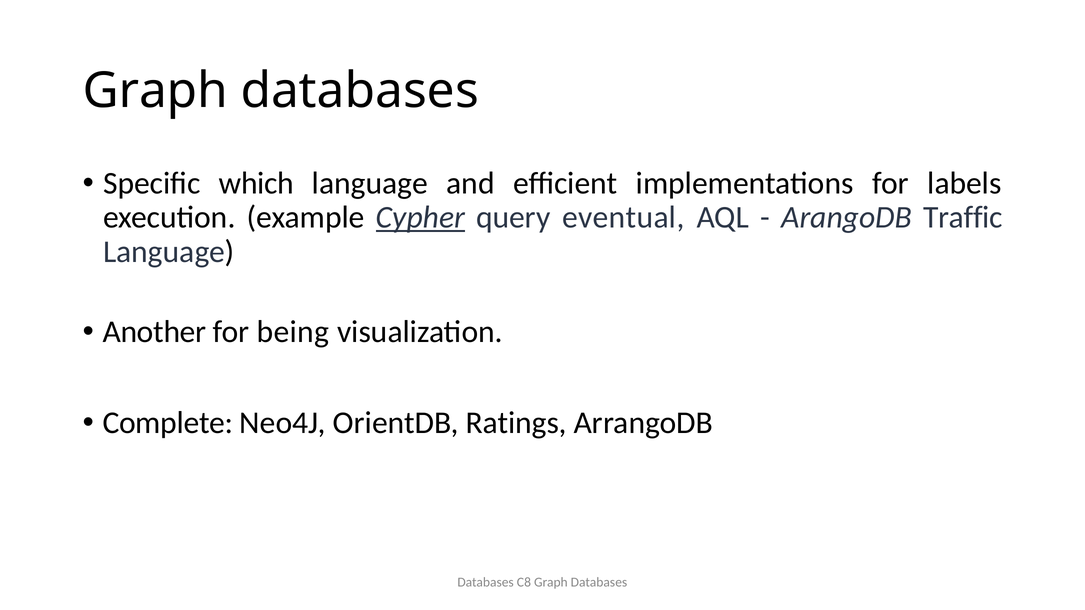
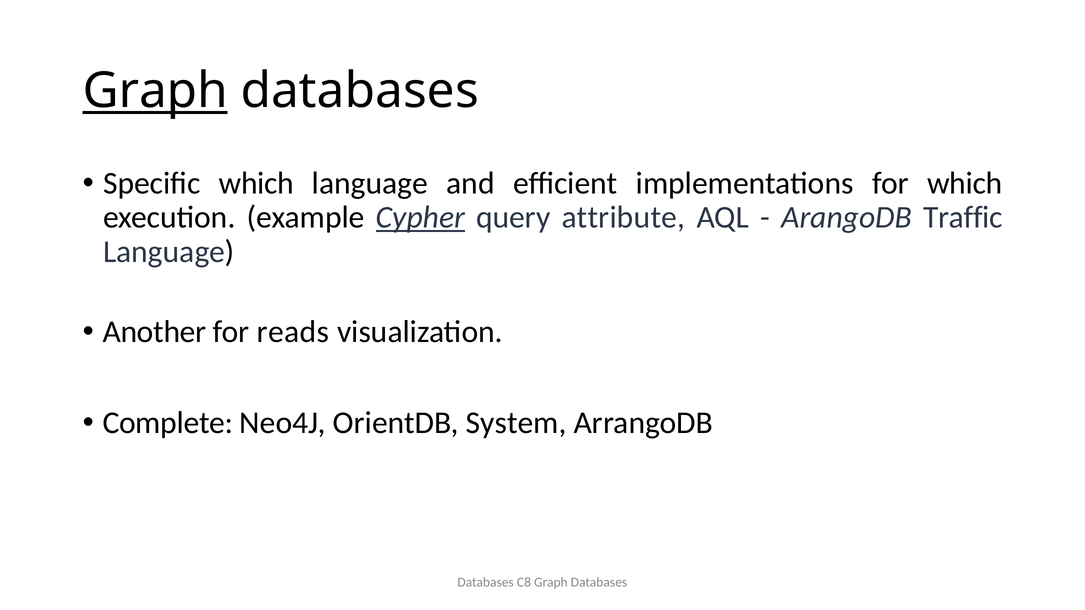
Graph underline: none -> present (155, 91)
for labels: labels -> which (965, 183)
eventual: eventual -> attribute (623, 218)
being: being -> reads (293, 332)
Ratings: Ratings -> System (516, 423)
